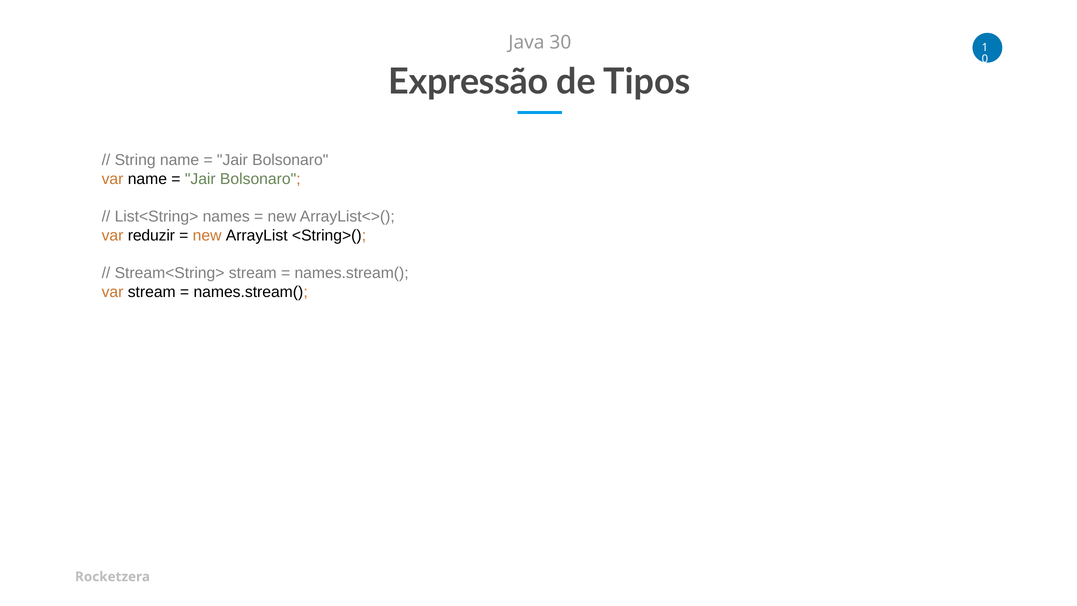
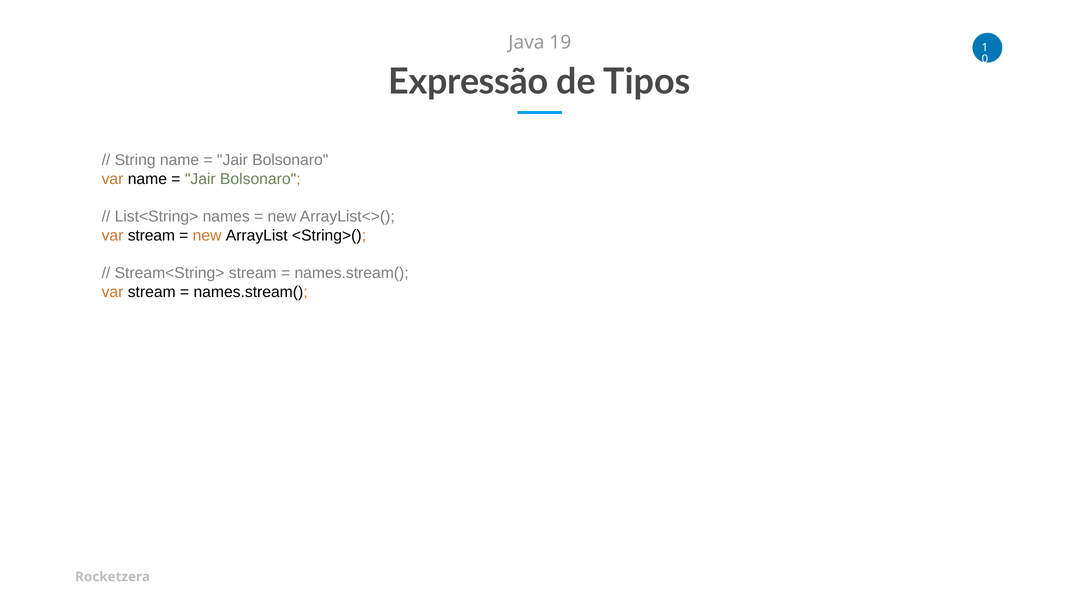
30: 30 -> 19 (560, 42)
reduzir: reduzir -> stream (151, 235)
